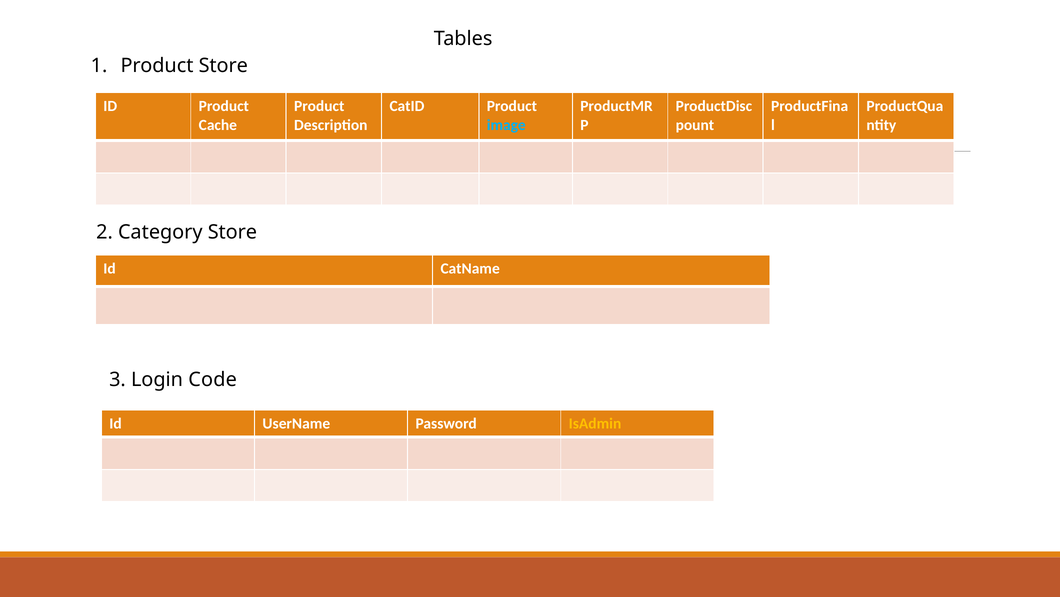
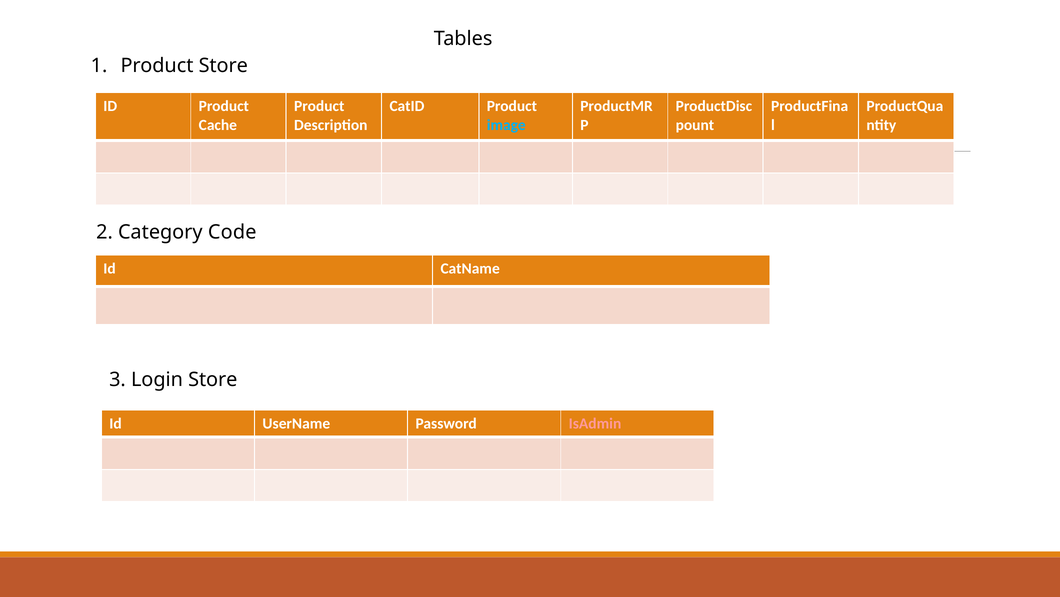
Category Store: Store -> Code (232, 232)
Login Code: Code -> Store (213, 379)
IsAdmin colour: yellow -> pink (595, 423)
